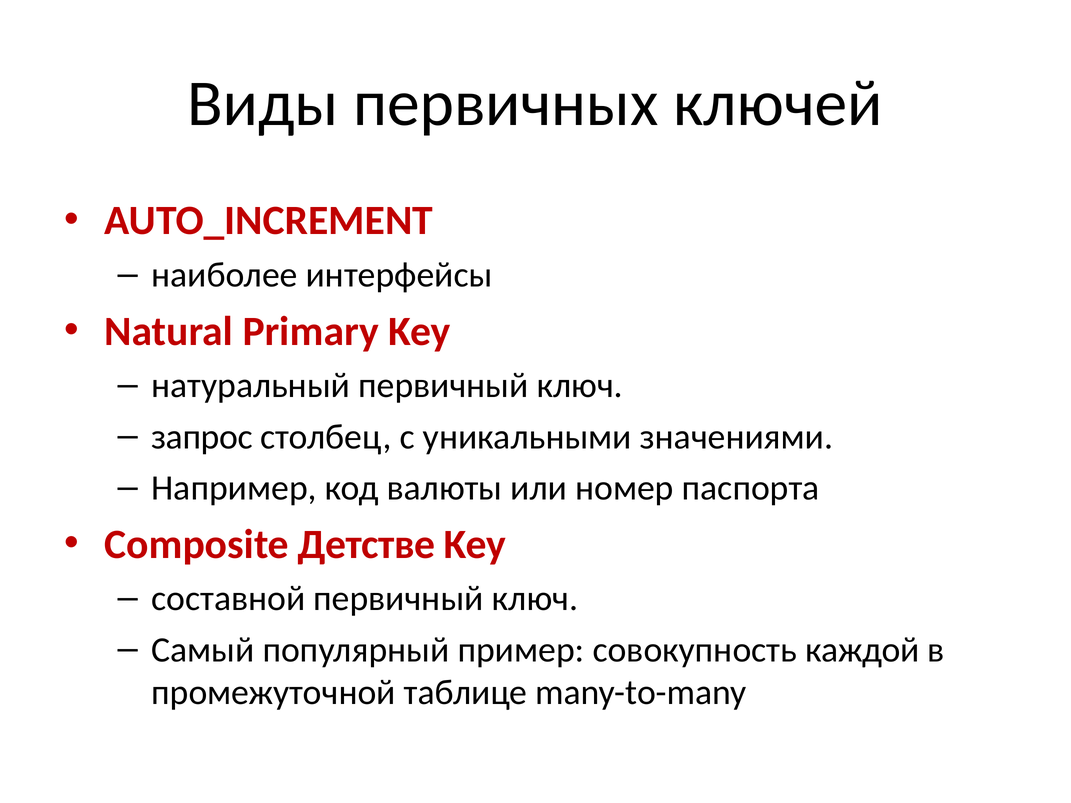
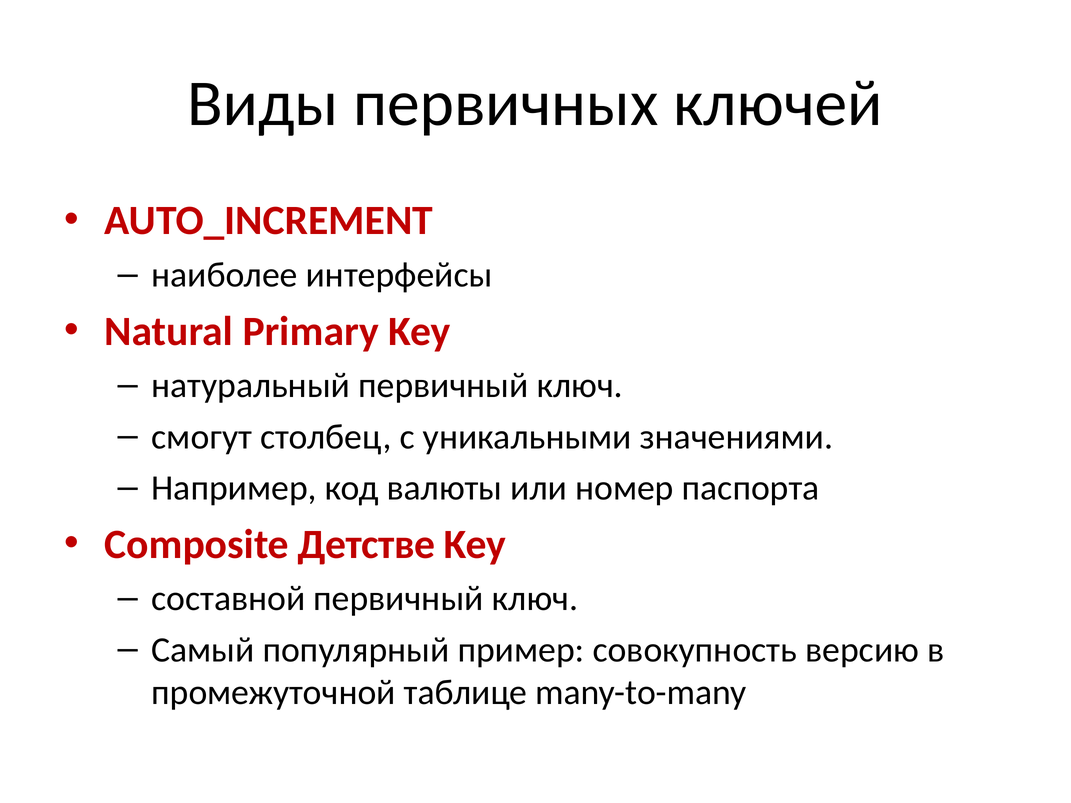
запрос: запрос -> смогут (202, 437)
каждой: каждой -> версию (862, 650)
